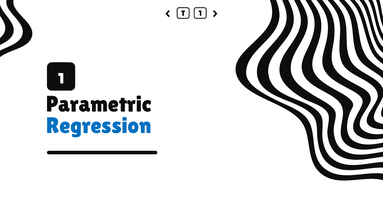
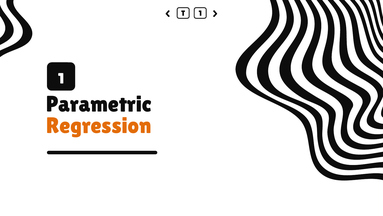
Regression colour: blue -> orange (99, 125)
